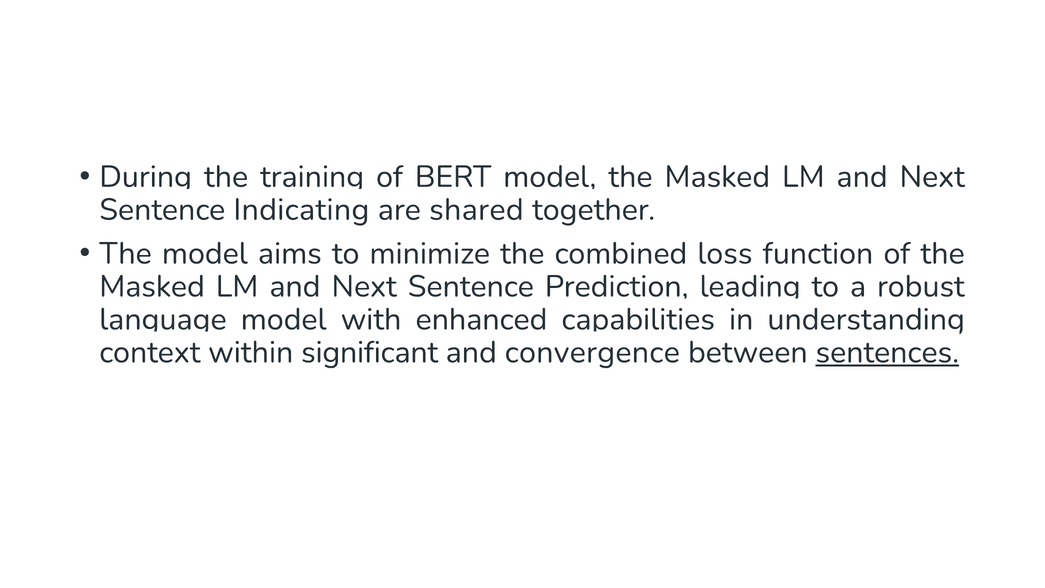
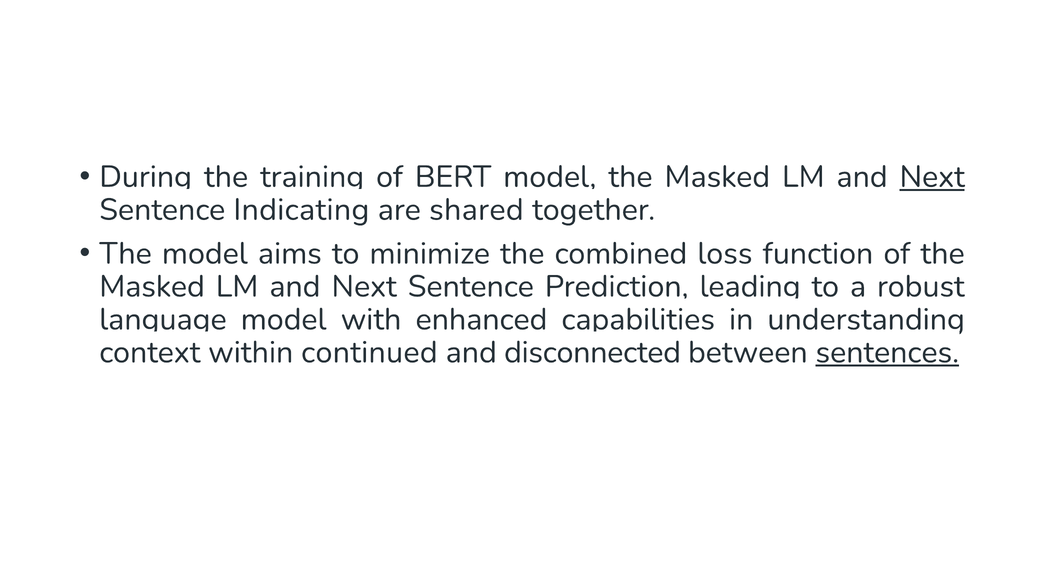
Next underline: none -> present (932, 177)
significant: significant -> continued (369, 352)
convergence: convergence -> disconnected (593, 352)
